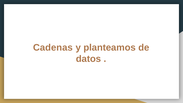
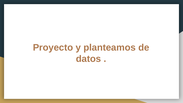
Cadenas: Cadenas -> Proyecto (53, 47)
